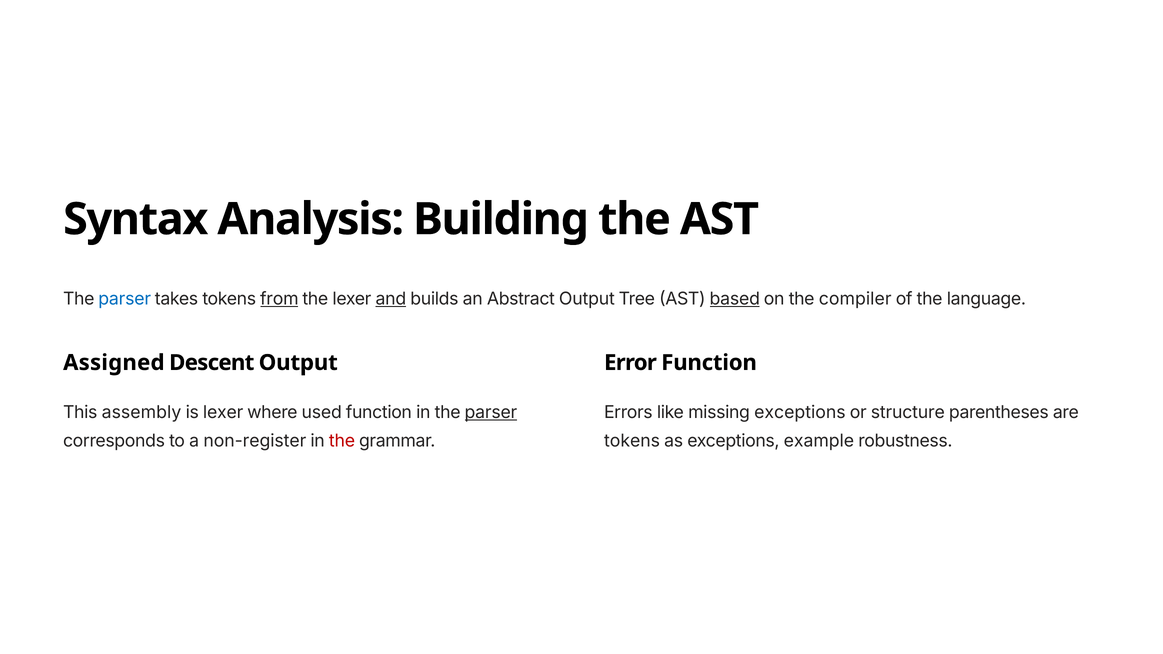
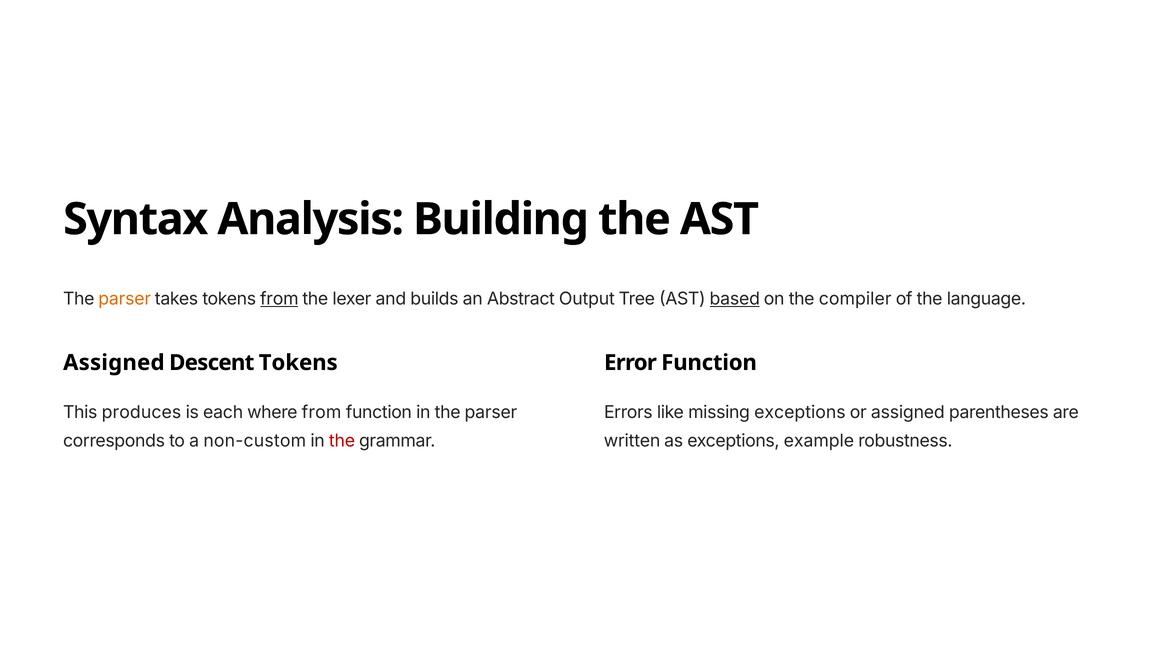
parser colour: blue -> orange (125, 299)
and underline: present -> none (391, 299)
Descent Output: Output -> Tokens (298, 363)
assembly: assembly -> produces (141, 412)
is lexer: lexer -> each (223, 412)
where used: used -> from (322, 412)
parser underline: present -> none (491, 412)
or structure: structure -> assigned (908, 412)
non-register: non-register -> non-custom (255, 441)
tokens: tokens -> written (632, 441)
